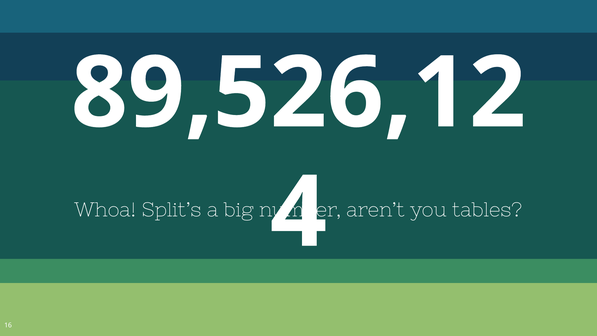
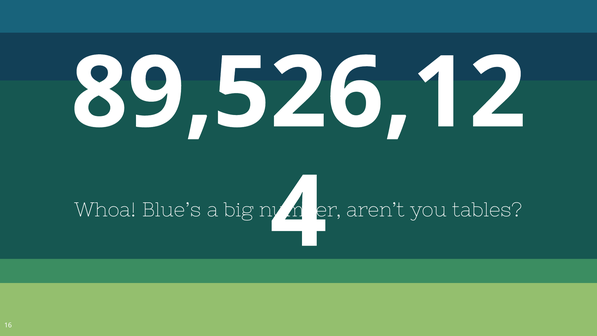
Split’s: Split’s -> Blue’s (172, 210)
